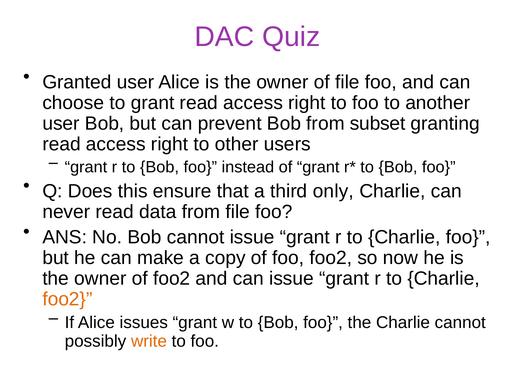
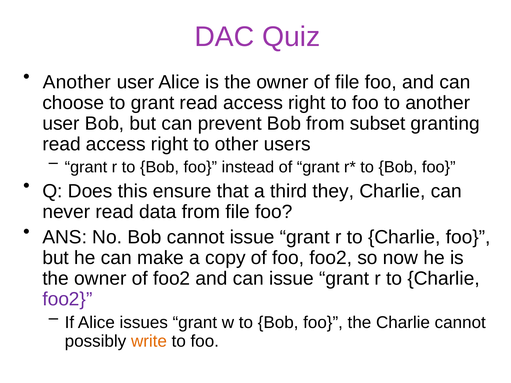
Granted: Granted -> Another (77, 82)
only: only -> they (333, 191)
foo2 colour: orange -> purple (67, 300)
